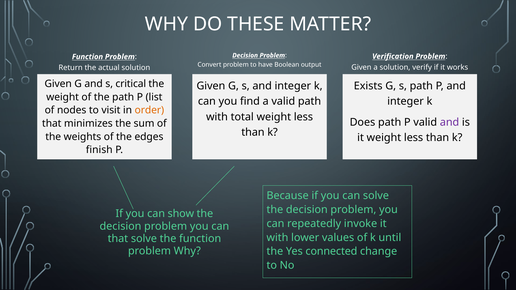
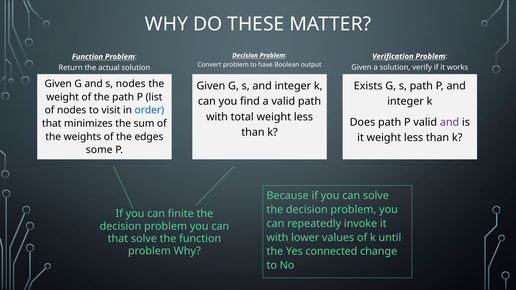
s critical: critical -> nodes (131, 84)
order colour: orange -> blue (149, 110)
finish: finish -> some (99, 150)
show: show -> finite (181, 214)
